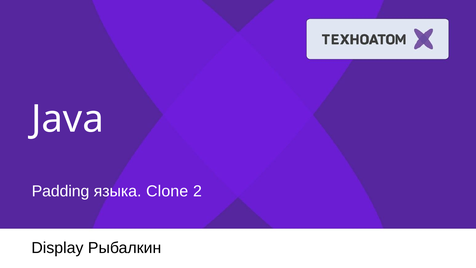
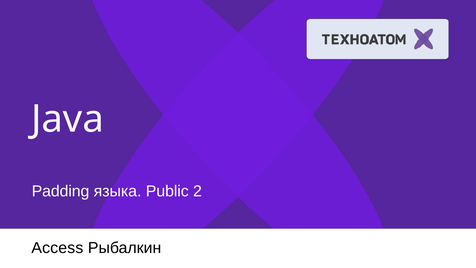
Clone: Clone -> Public (167, 191)
Display: Display -> Access (57, 248)
